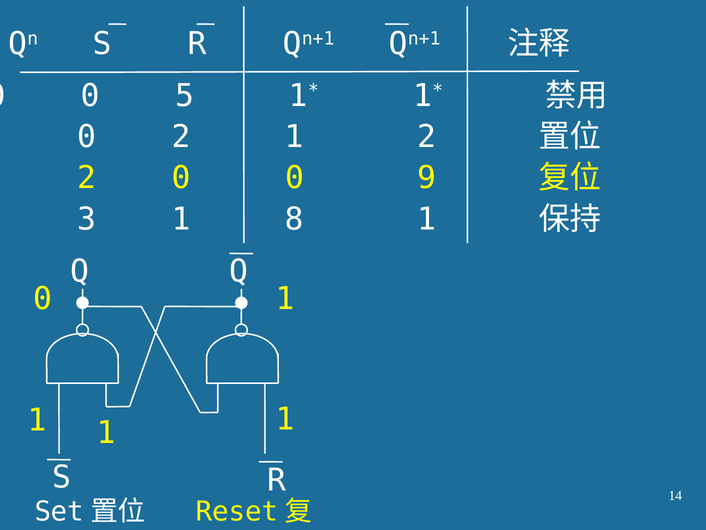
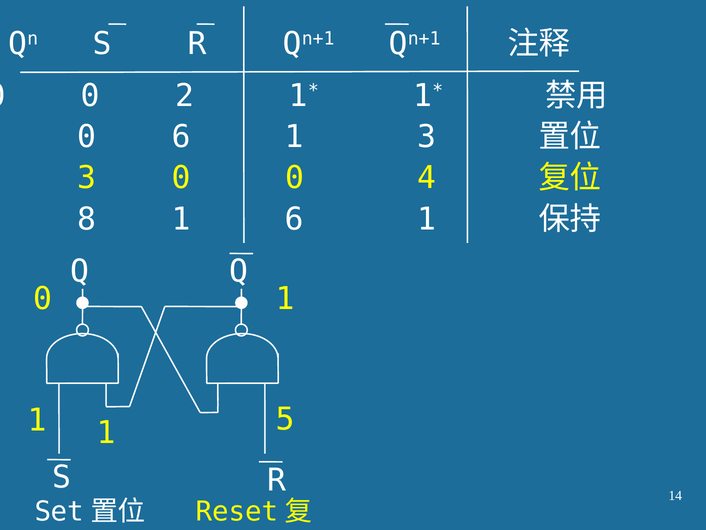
5: 5 -> 2 (185, 96)
2: 2 -> 6 (181, 137)
1 2: 2 -> 3 (427, 137)
2: 2 -> 3 (87, 178)
9: 9 -> 4 (427, 178)
3: 3 -> 8 (86, 219)
1 8: 8 -> 6 (294, 219)
1: 1 -> 5 (285, 419)
